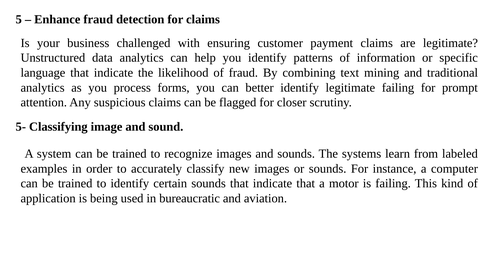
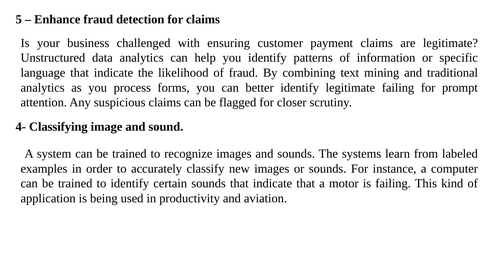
5-: 5- -> 4- (21, 127)
bureaucratic: bureaucratic -> productivity (190, 198)
